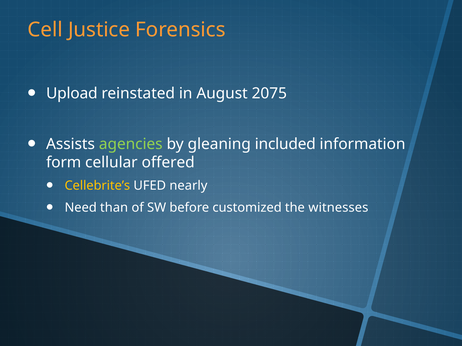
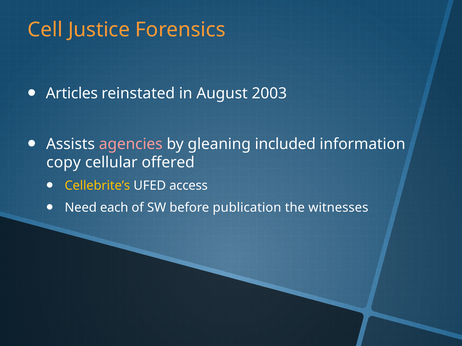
Upload: Upload -> Articles (72, 93)
2075: 2075 -> 2003 (269, 93)
agencies colour: light green -> pink (131, 144)
form: form -> copy (64, 163)
nearly: nearly -> access (189, 186)
than: than -> each (114, 208)
customized: customized -> publication (247, 208)
